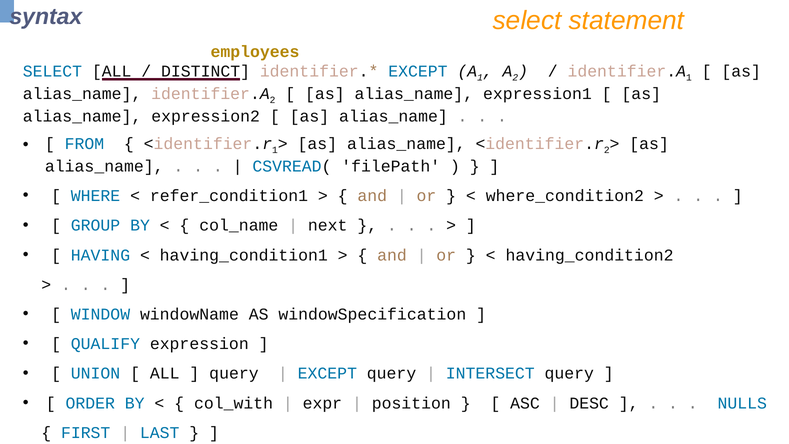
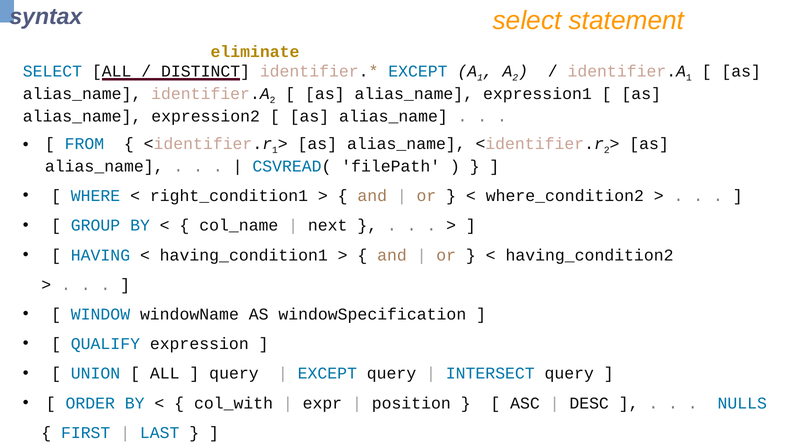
employees: employees -> eliminate (255, 52)
refer_condition1: refer_condition1 -> right_condition1 (229, 196)
